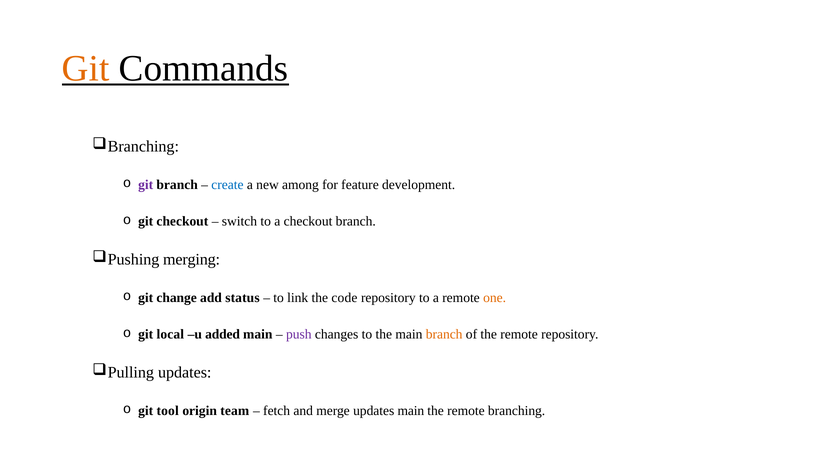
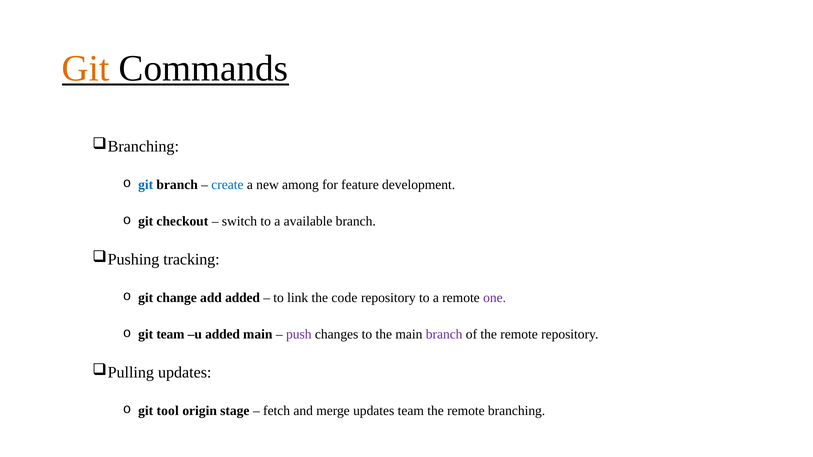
git colour: purple -> blue (146, 185)
a checkout: checkout -> available (308, 221)
merging: merging -> tracking (191, 260)
add status: status -> added (243, 298)
one colour: orange -> purple (495, 298)
git local: local -> team (170, 335)
branch colour: orange -> purple (444, 335)
team: team -> stage (235, 411)
updates main: main -> team (411, 411)
